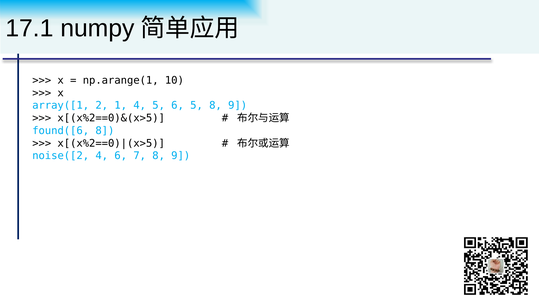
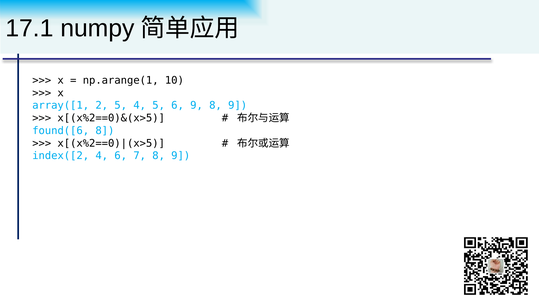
2 1: 1 -> 5 (121, 106)
6 5: 5 -> 9 (197, 106)
noise([2: noise([2 -> index([2 (61, 156)
